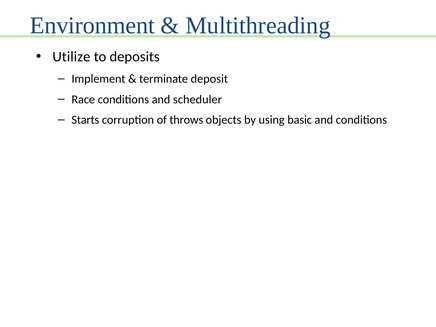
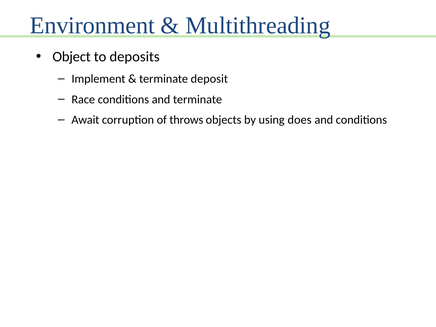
Utilize: Utilize -> Object (72, 57)
and scheduler: scheduler -> terminate (198, 99)
Starts: Starts -> Await (85, 120)
basic: basic -> does (300, 120)
